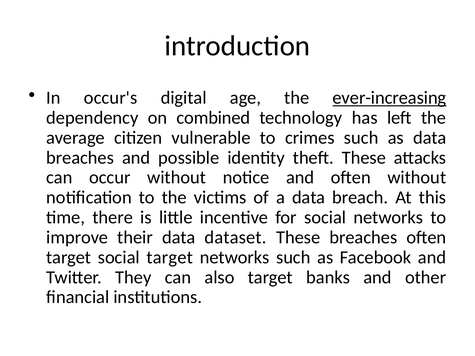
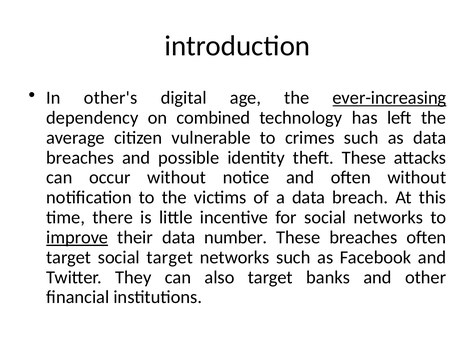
occur's: occur's -> other's (111, 98)
improve underline: none -> present (77, 238)
dataset: dataset -> number (236, 238)
